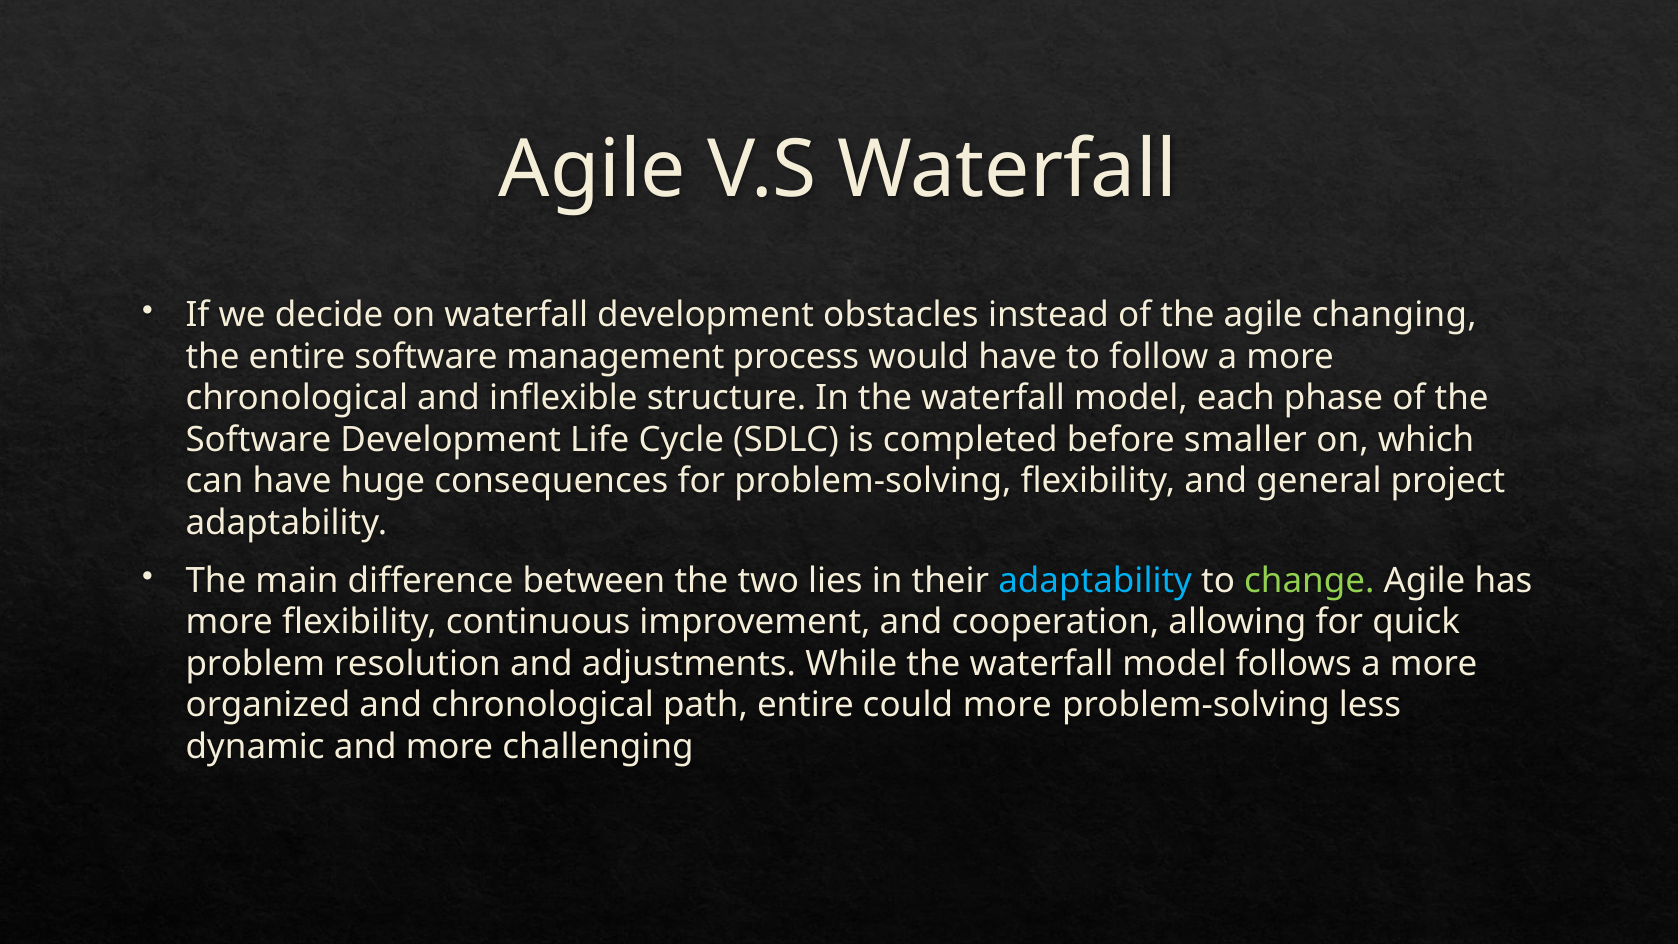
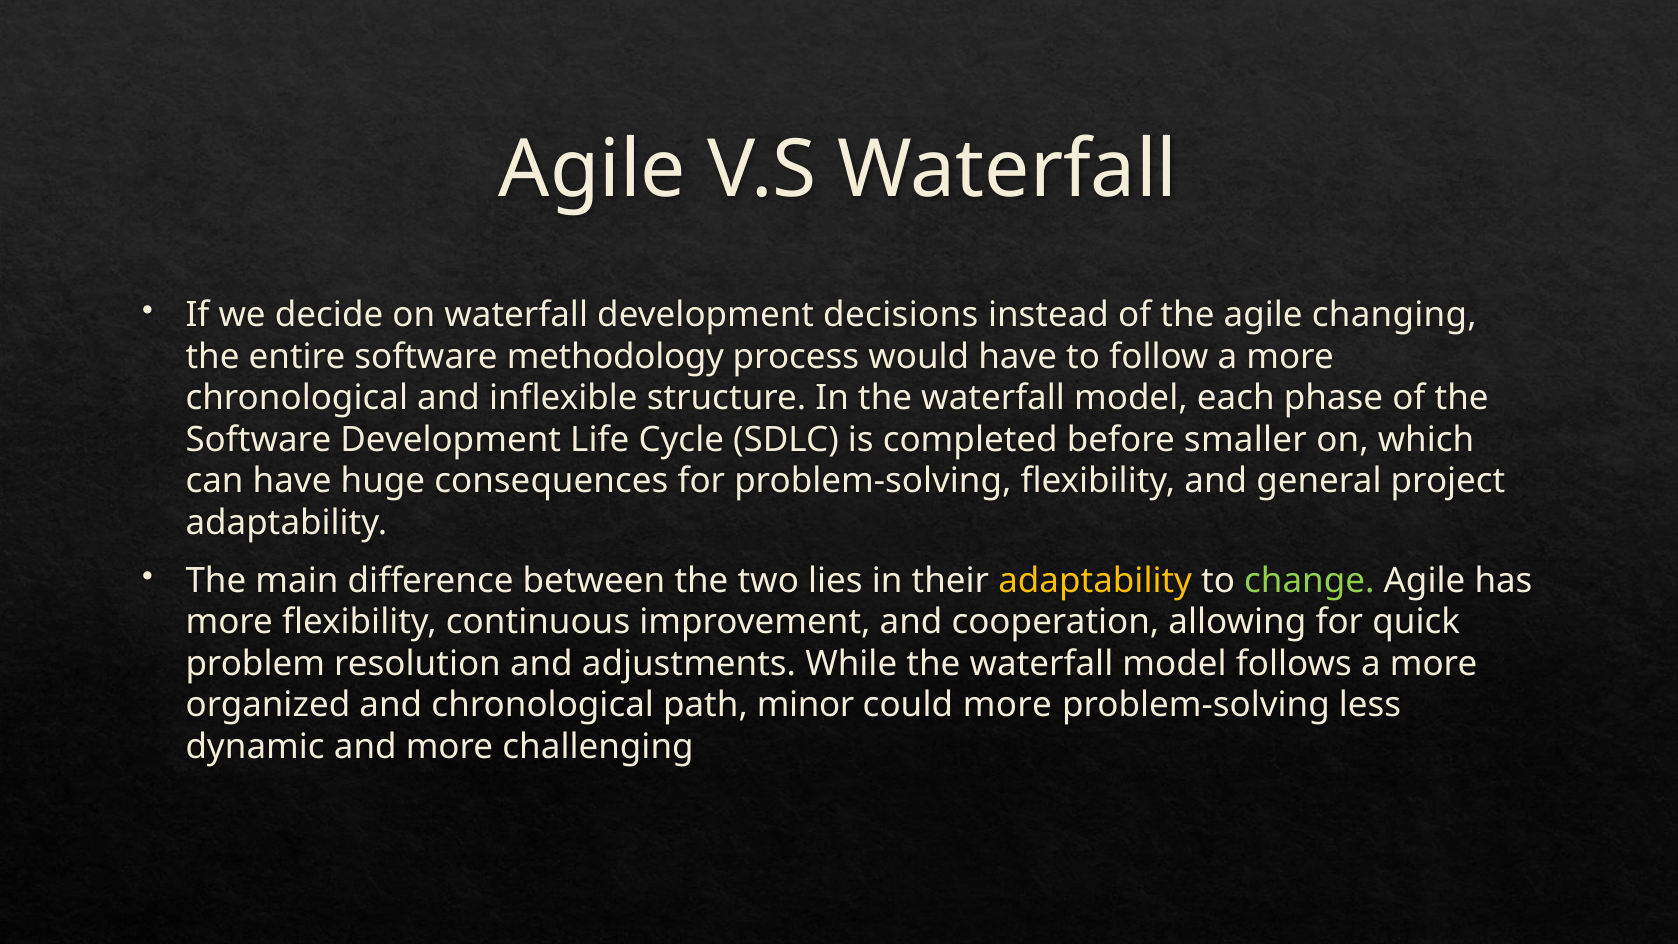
obstacles: obstacles -> decisions (901, 315)
management: management -> methodology (615, 357)
adaptability colour: light blue -> yellow (1095, 581)
path entire: entire -> minor (806, 705)
